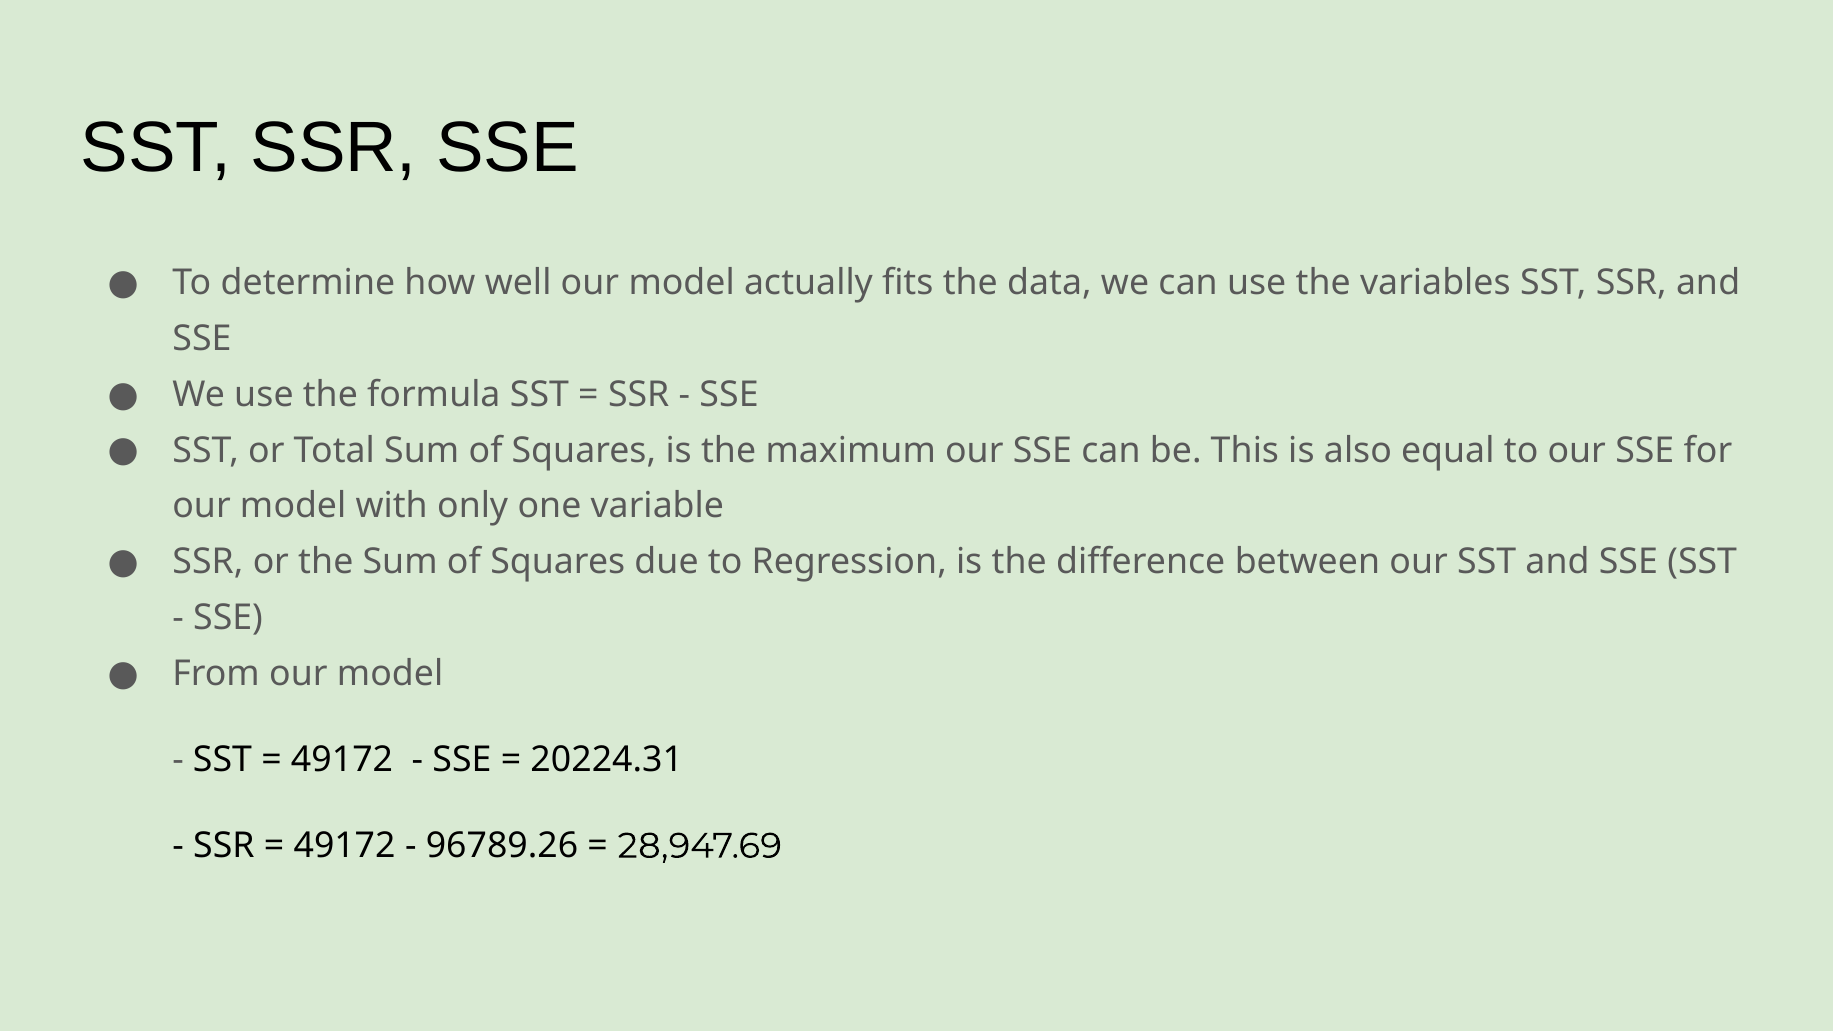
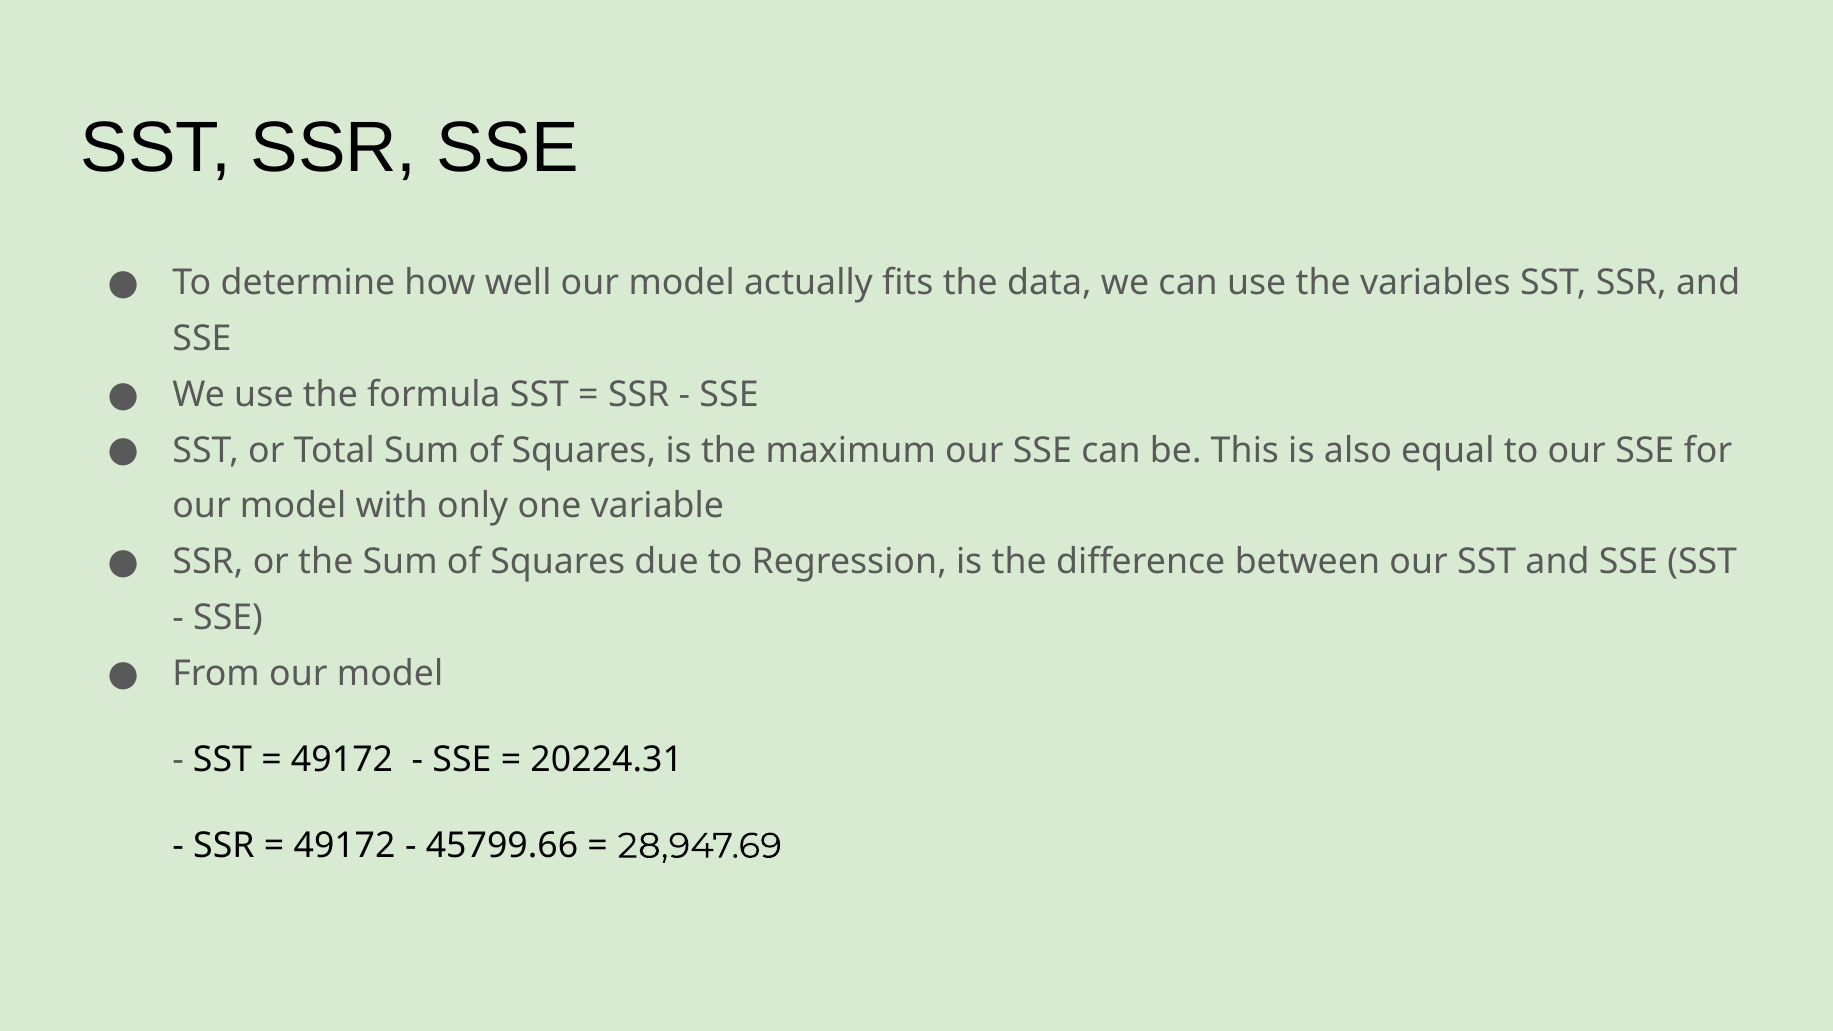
96789.26: 96789.26 -> 45799.66 (502, 846)
